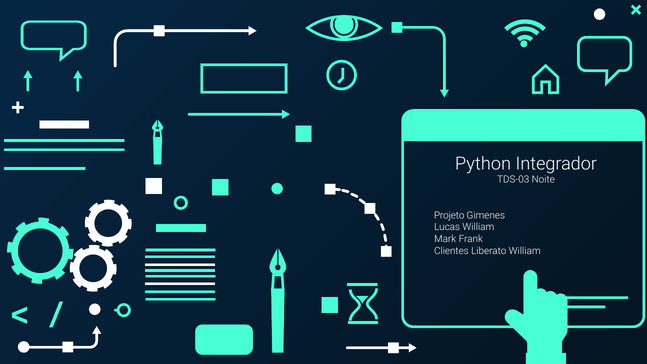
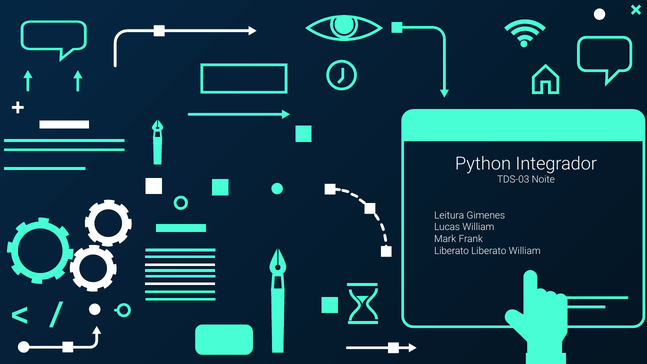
Projeto: Projeto -> Leitura (449, 215)
Clientes: Clientes -> Liberato (451, 251)
